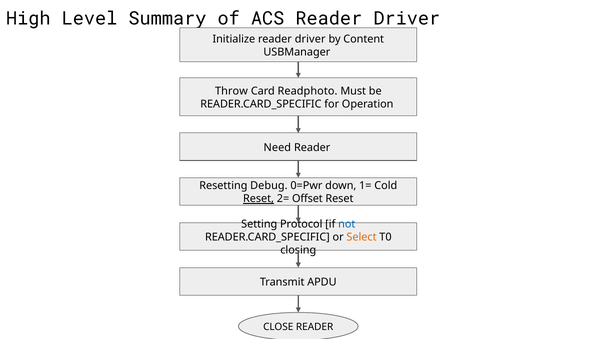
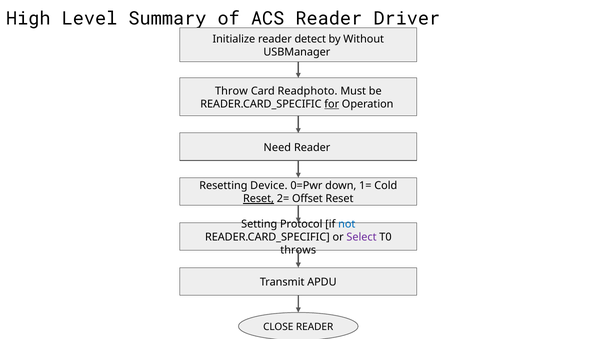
Initialize reader driver: driver -> detect (310, 39)
Content: Content -> Without (364, 39)
for underline: none -> present (332, 104)
Debug: Debug -> Device (269, 186)
Select colour: orange -> purple (362, 237)
closing: closing -> throws (298, 250)
